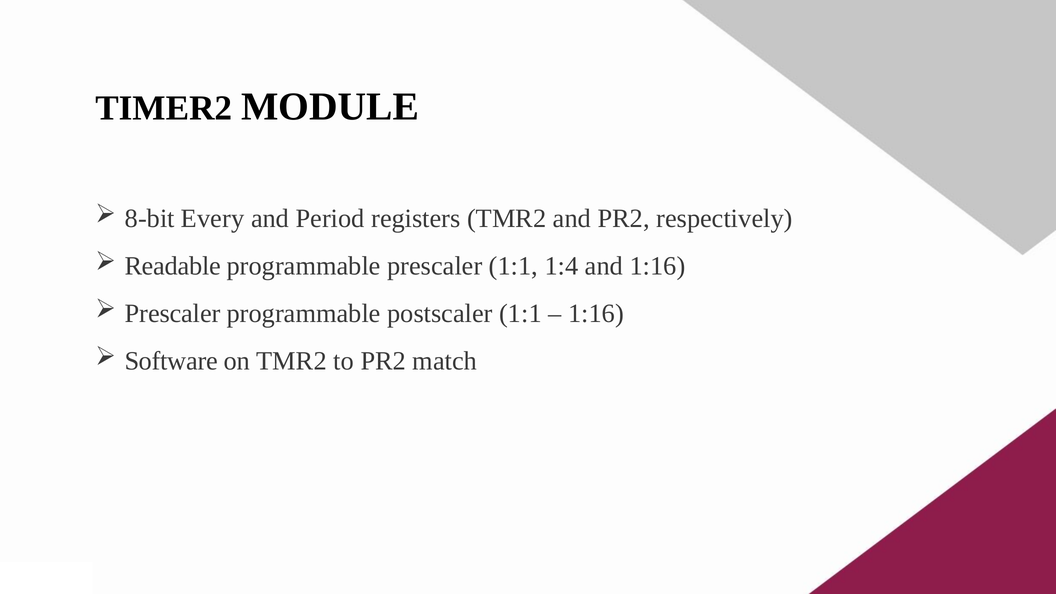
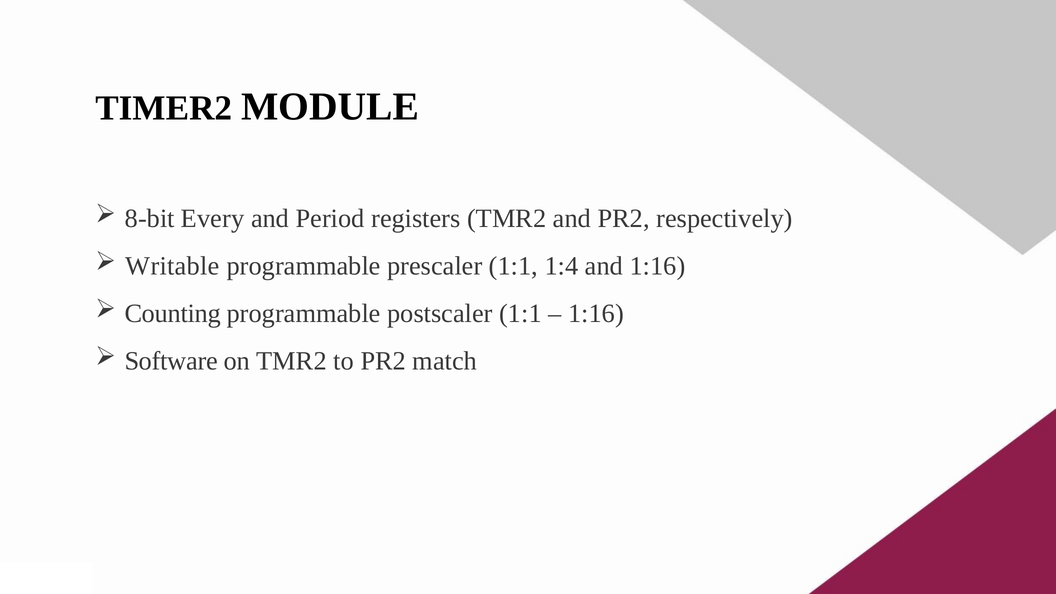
Readable: Readable -> Writable (172, 266)
Prescaler: Prescaler -> Counting (173, 313)
